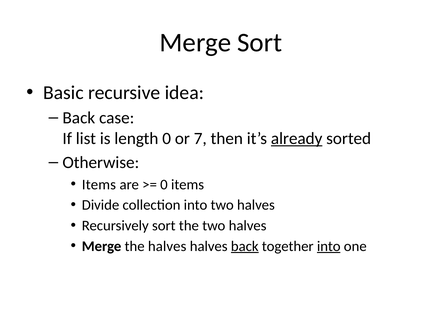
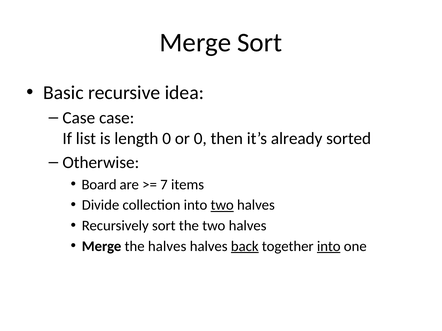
Back: Back -> Case (79, 118)
or 7: 7 -> 0 (200, 139)
already underline: present -> none (297, 139)
Items: Items -> Board (99, 185)
0: 0 -> 7 (164, 185)
two underline: none -> present (222, 205)
